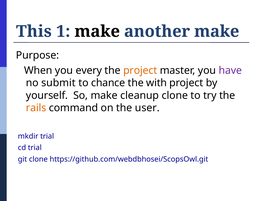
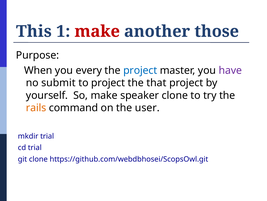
make colour: black -> red (97, 31)
another make: make -> those (217, 31)
project colour: orange -> blue (140, 70)
to chance: chance -> project (108, 83)
with: with -> that (156, 83)
cleanup: cleanup -> speaker (140, 95)
